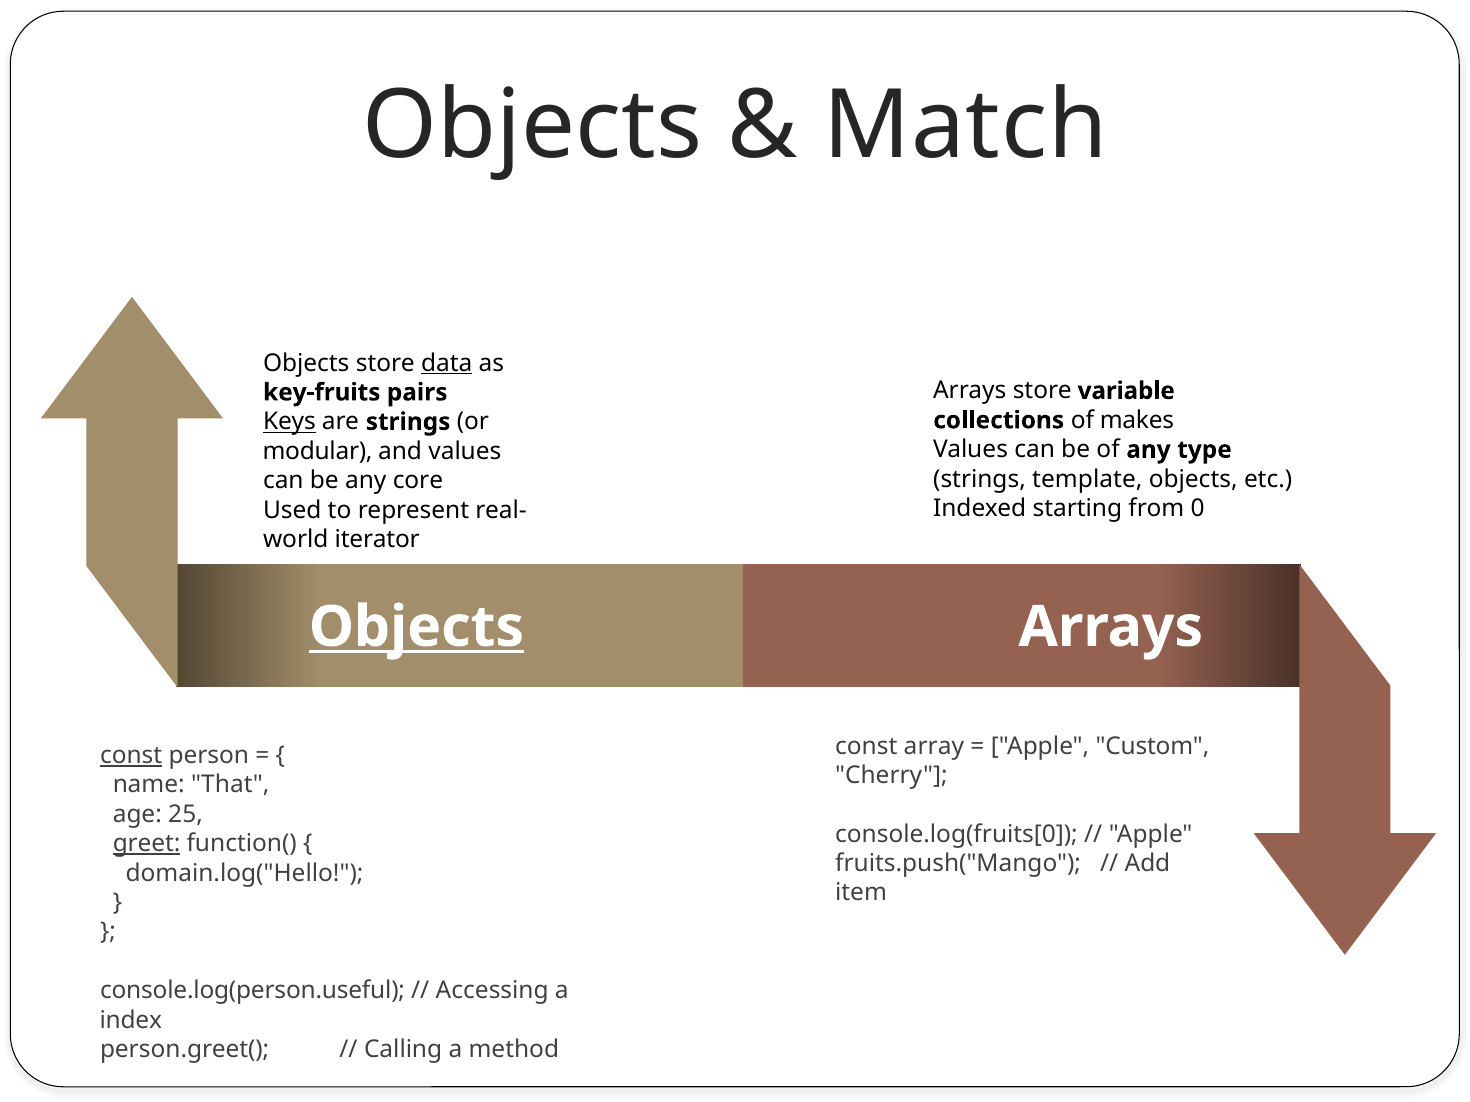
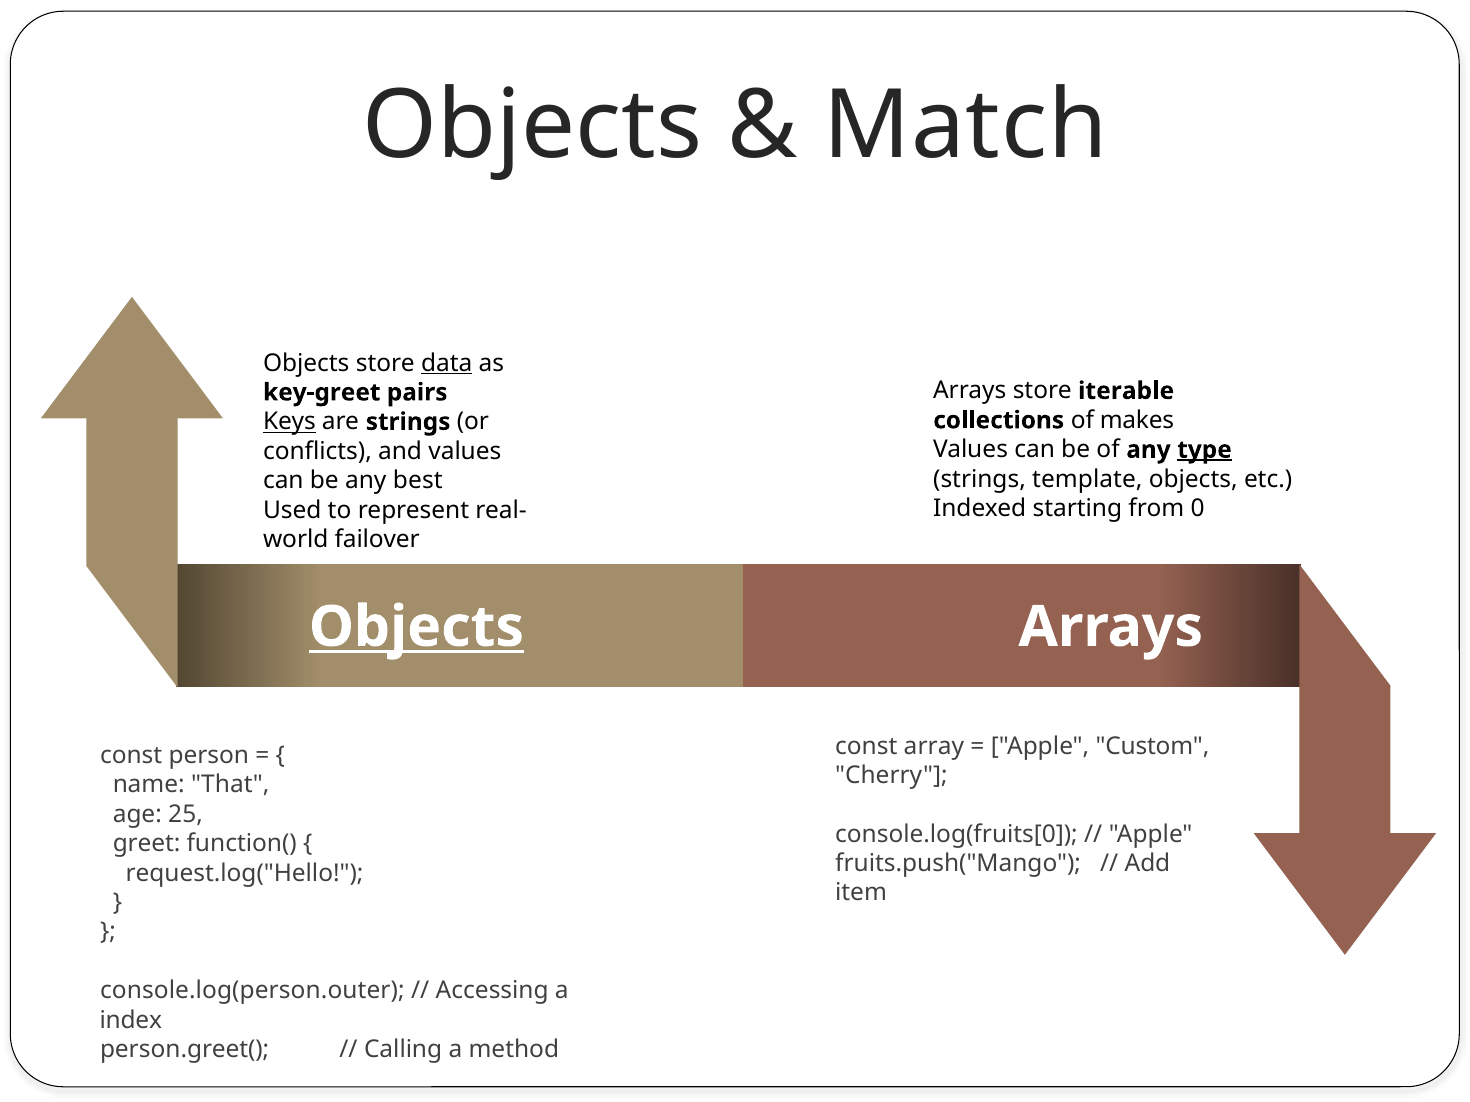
variable: variable -> iterable (1126, 391)
key-fruits: key-fruits -> key-greet (322, 393)
type underline: none -> present (1204, 450)
modular: modular -> conflicts (317, 451)
core: core -> best (418, 481)
iterator: iterator -> failover (377, 540)
const underline: present -> none (131, 756)
greet underline: present -> none (147, 844)
domain.log("Hello: domain.log("Hello -> request.log("Hello (245, 873)
console.log(person.useful: console.log(person.useful -> console.log(person.outer (252, 991)
